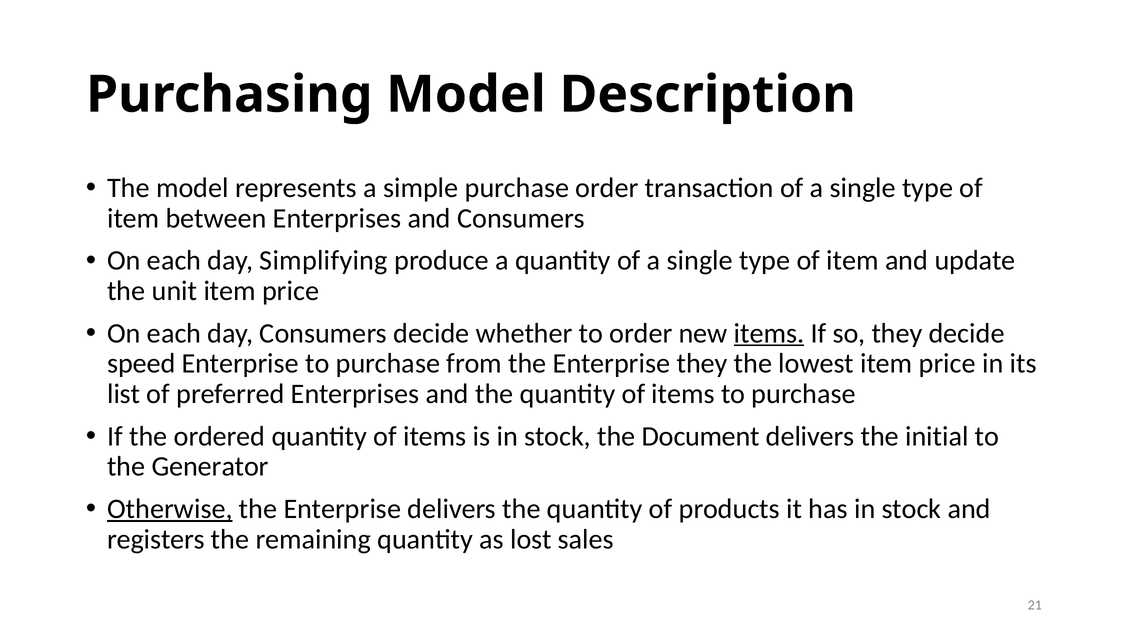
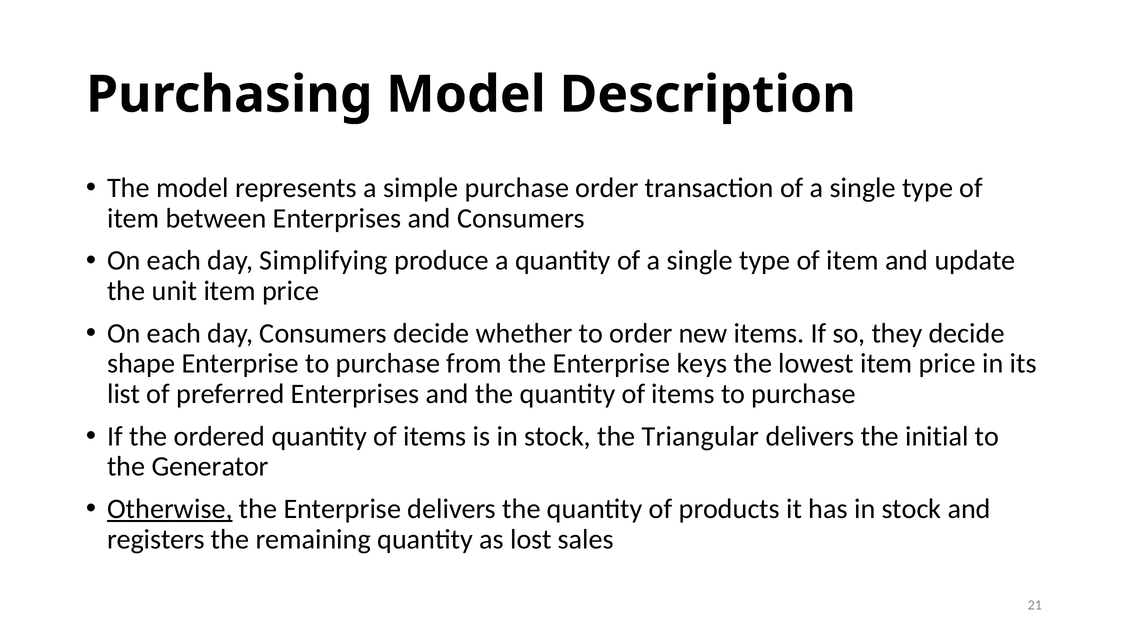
items underline: present -> none (769, 333)
speed: speed -> shape (141, 364)
Enterprise they: they -> keys (702, 364)
Document: Document -> Triangular (701, 437)
